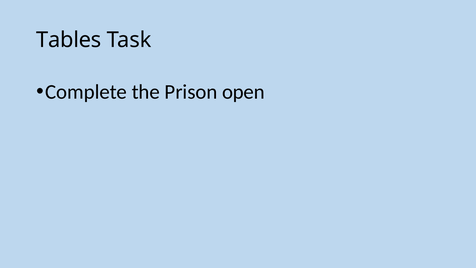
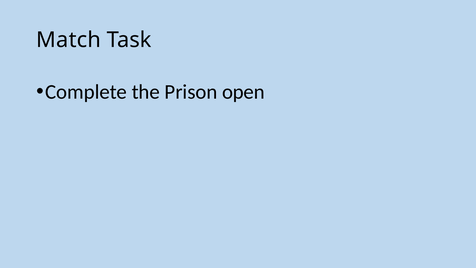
Tables: Tables -> Match (69, 40)
